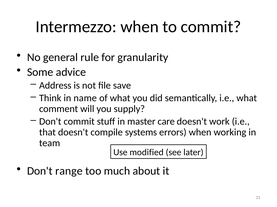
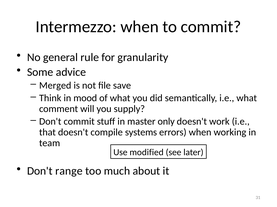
Address: Address -> Merged (55, 86)
name: name -> mood (85, 98)
care: care -> only (166, 122)
